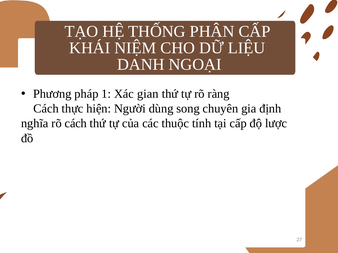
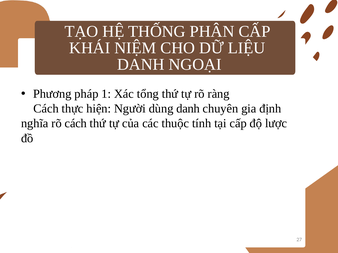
gian: gian -> tổng (148, 94)
dùng song: song -> danh (188, 109)
